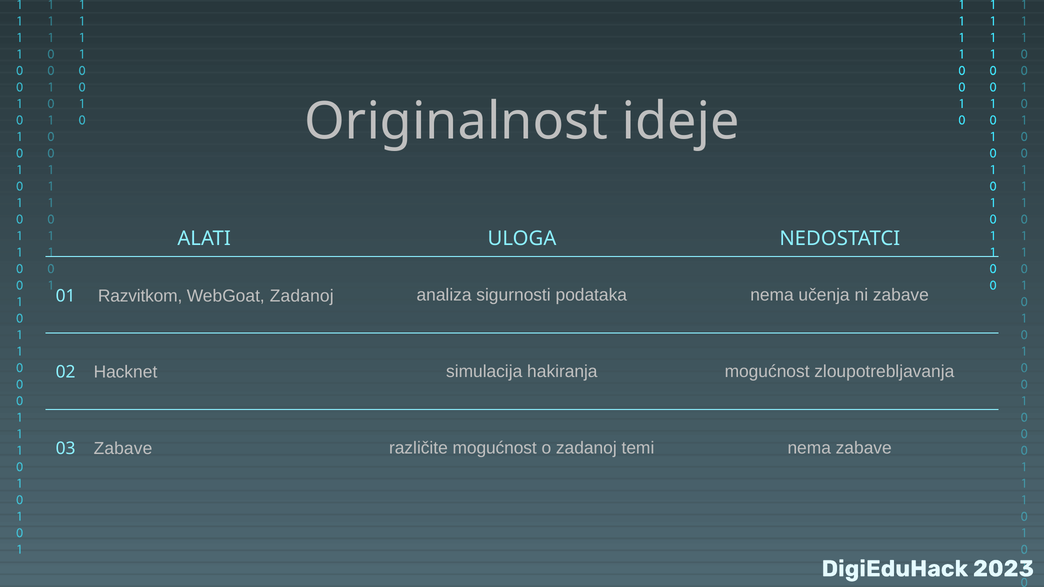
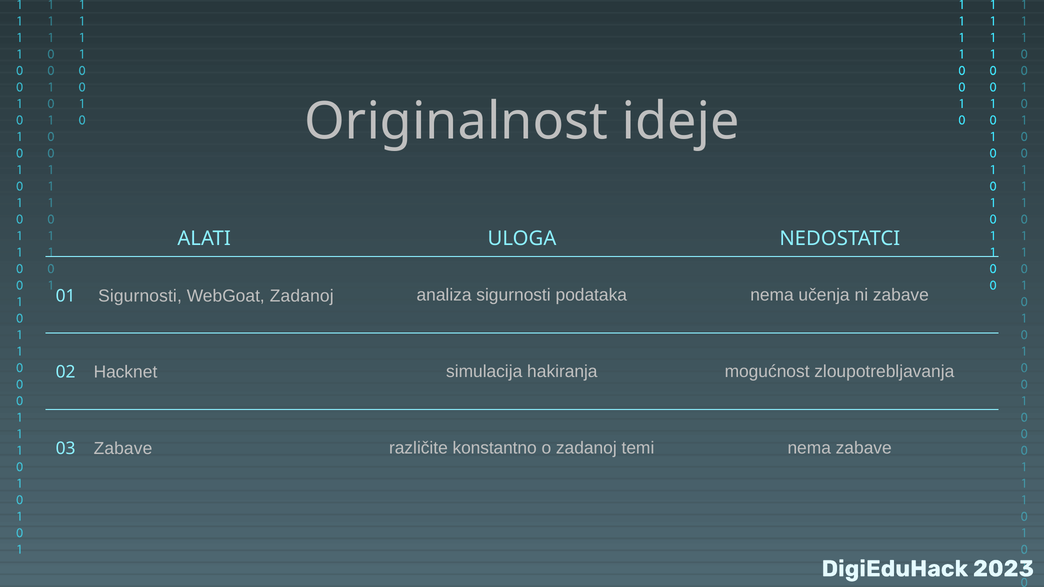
01 Razvitkom: Razvitkom -> Sigurnosti (140, 296)
različite mogućnost: mogućnost -> konstantno (495, 448)
